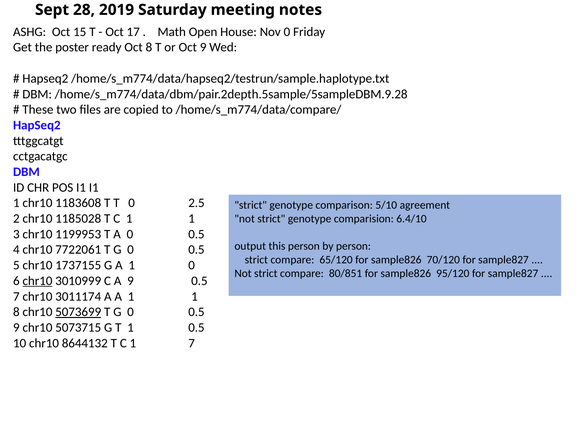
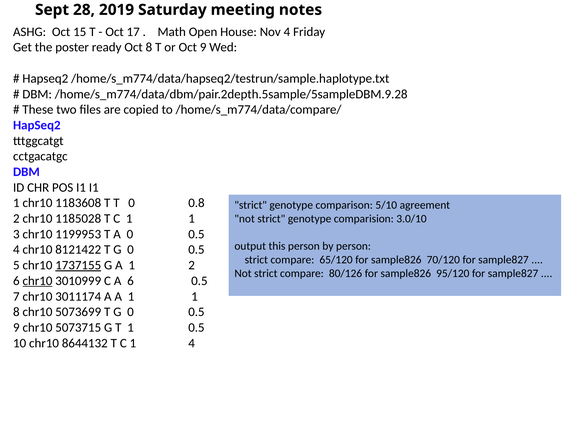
Nov 0: 0 -> 4 (287, 32)
2.5: 2.5 -> 0.8 (196, 203)
6.4/10: 6.4/10 -> 3.0/10 (412, 219)
7722061: 7722061 -> 8121422 (78, 250)
1737155 underline: none -> present (78, 265)
1 0: 0 -> 2 (192, 265)
80/851: 80/851 -> 80/126 (346, 273)
A 9: 9 -> 6 (130, 281)
5073699 underline: present -> none (78, 312)
1 7: 7 -> 4 (192, 343)
